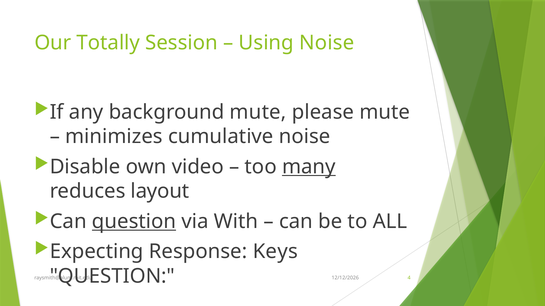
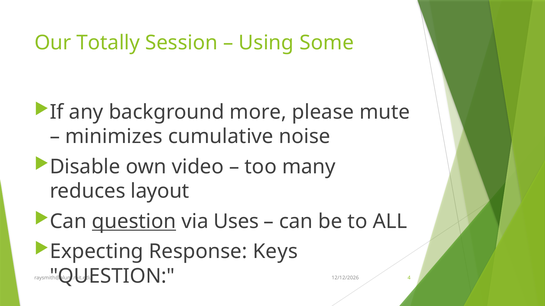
Using Noise: Noise -> Some (327, 43)
background mute: mute -> more (258, 112)
many underline: present -> none (309, 167)
With: With -> Uses (236, 222)
